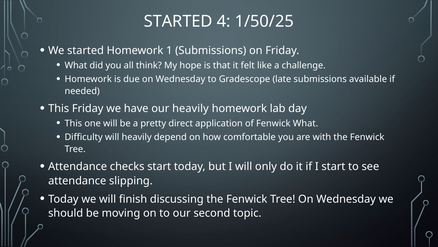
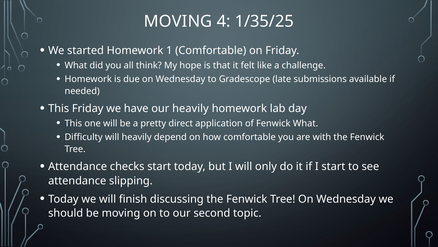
STARTED: STARTED -> MOVING (178, 21)
1/50/25: 1/50/25 -> 1/35/25 (264, 21)
1 Submissions: Submissions -> Comfortable (211, 50)
